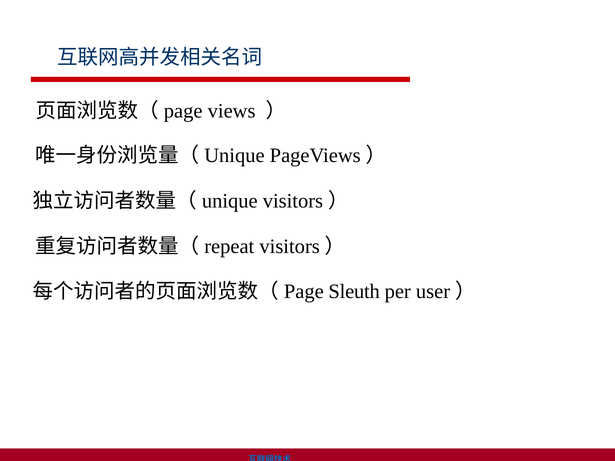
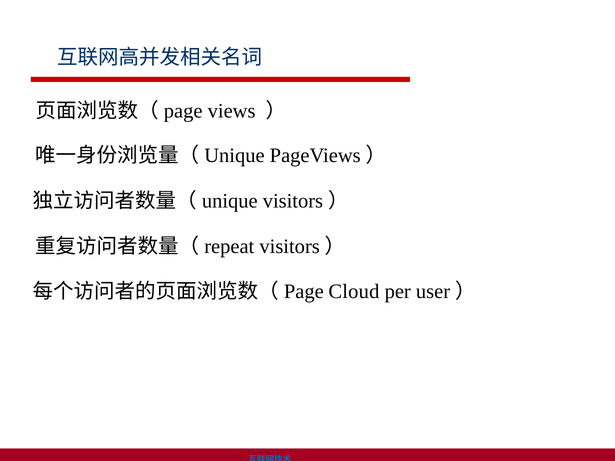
Sleuth: Sleuth -> Cloud (354, 292)
